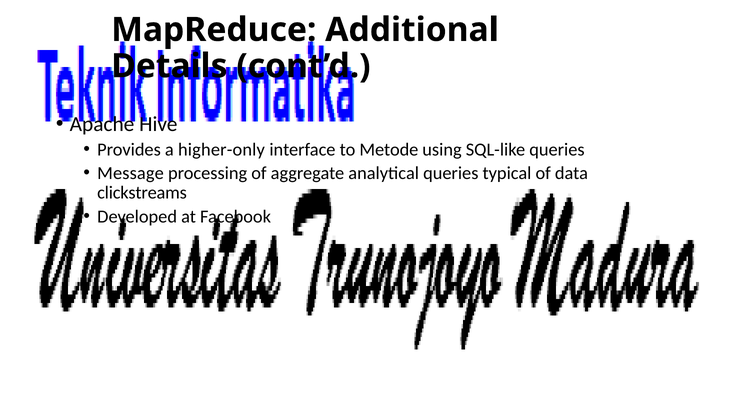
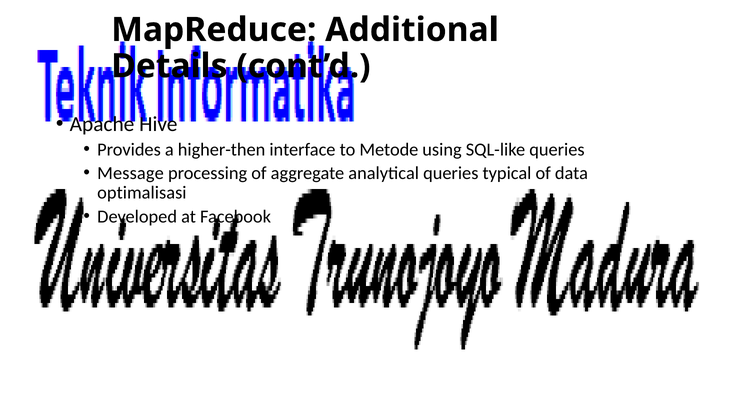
higher-only: higher-only -> higher-then (222, 149)
clickstreams: clickstreams -> optimalisasi (142, 193)
